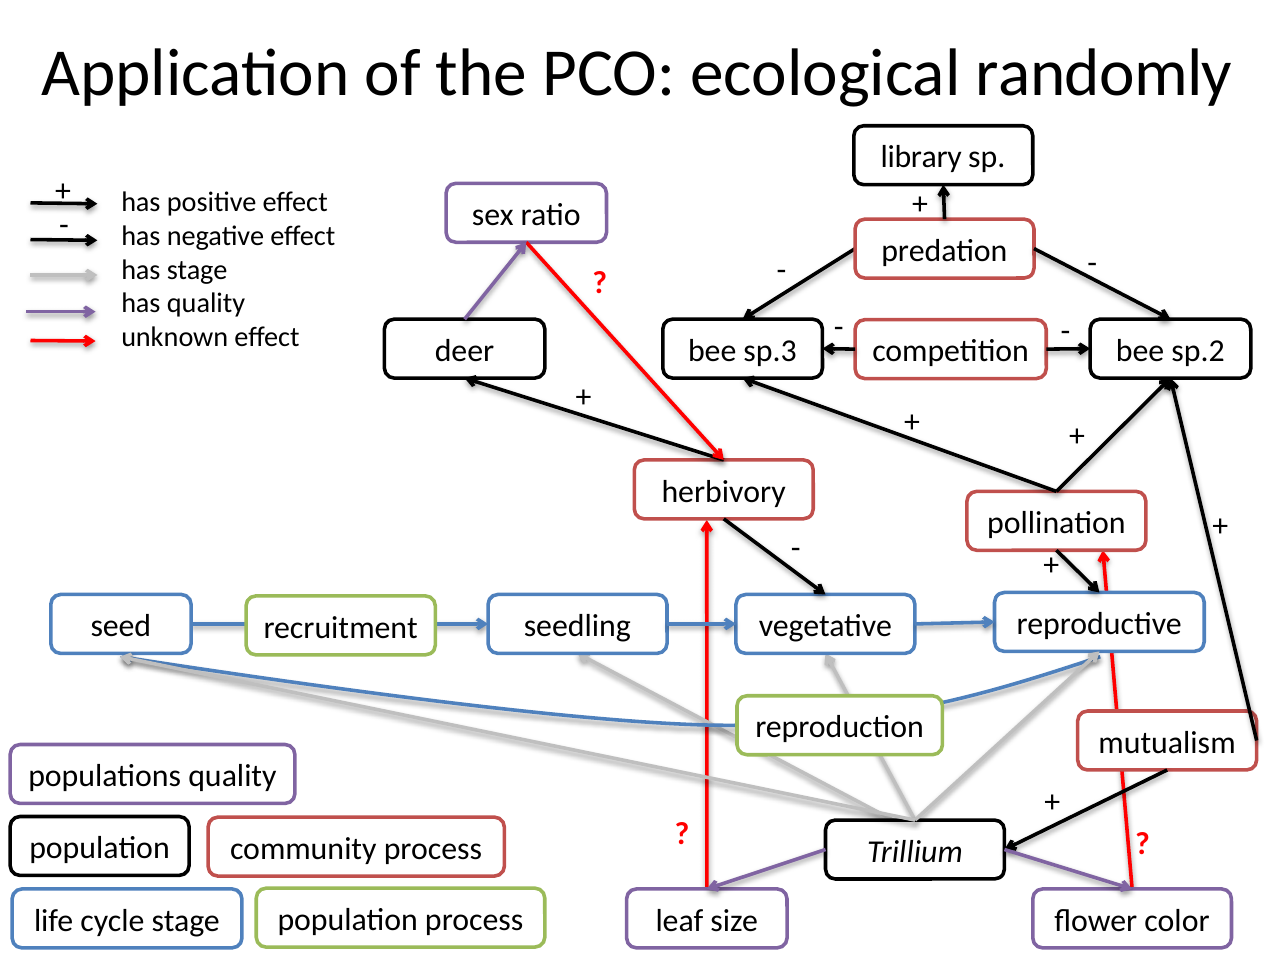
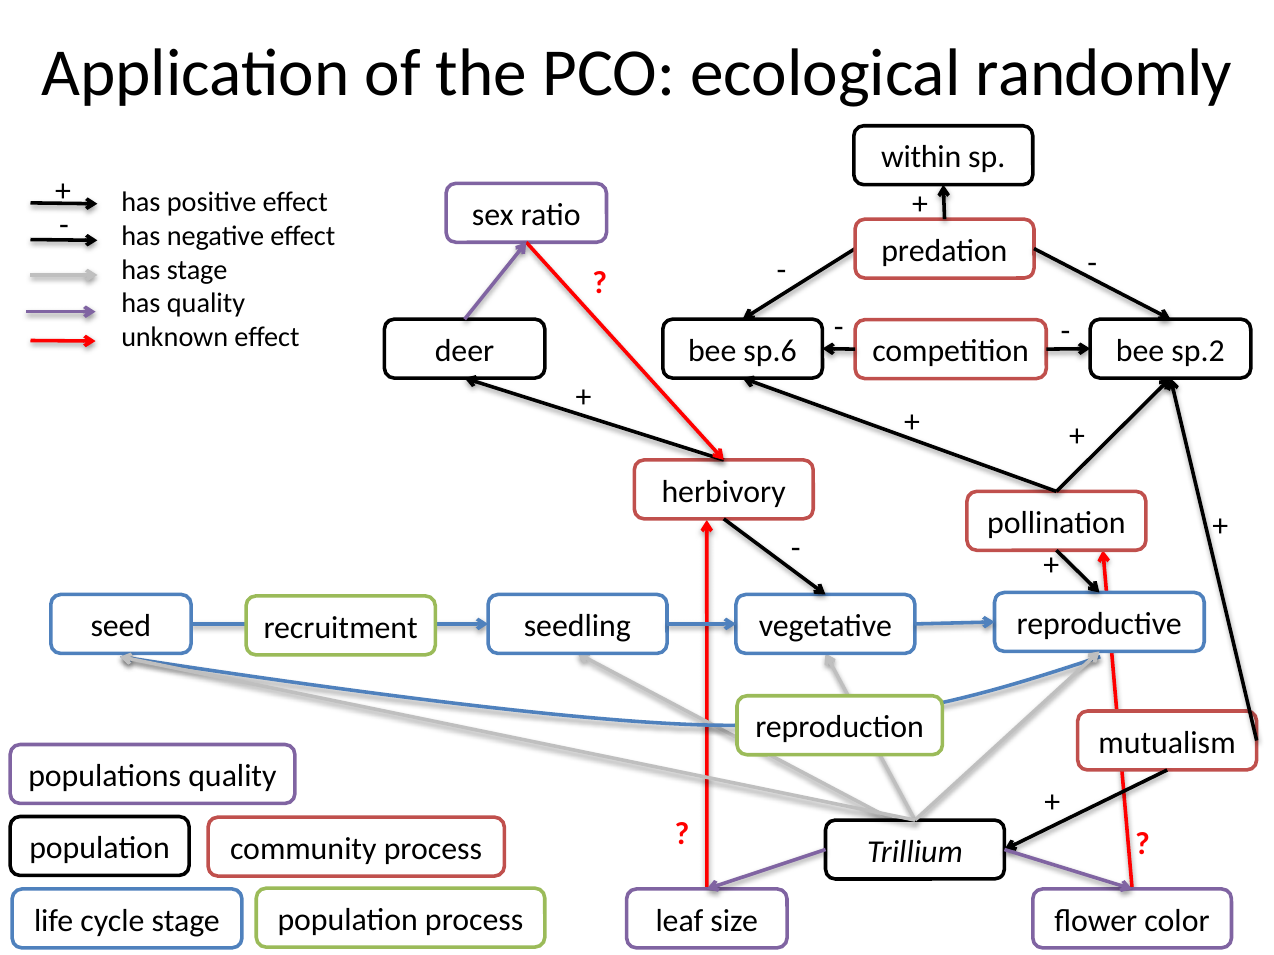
library: library -> within (921, 157)
sp.3: sp.3 -> sp.6 (770, 351)
